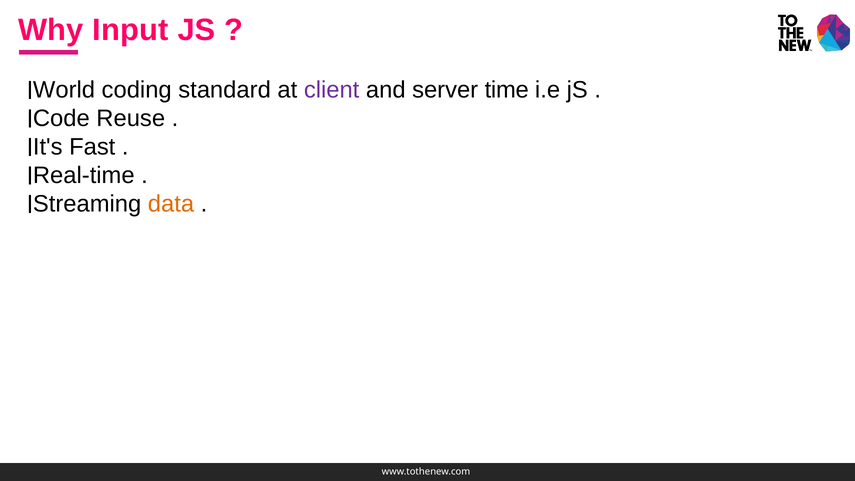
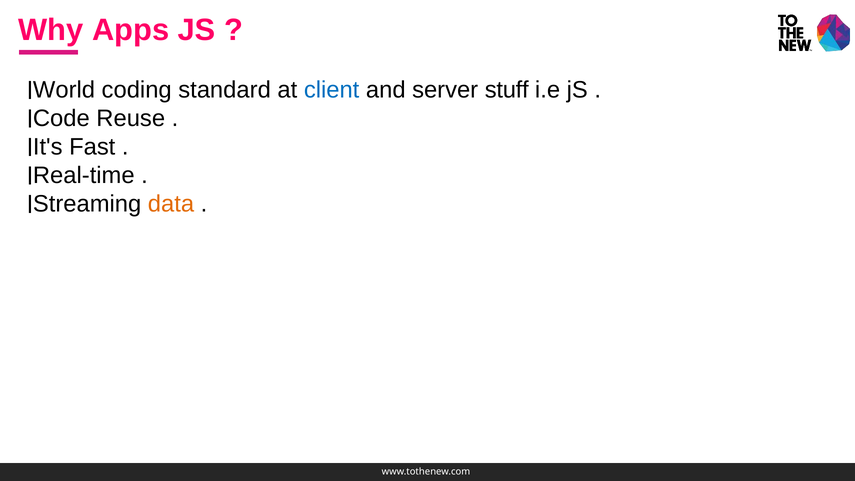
Input: Input -> Apps (131, 30)
client colour: purple -> blue (332, 90)
time: time -> stuff (507, 90)
